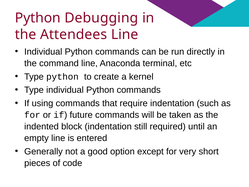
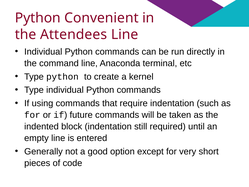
Debugging: Debugging -> Convenient (101, 18)
